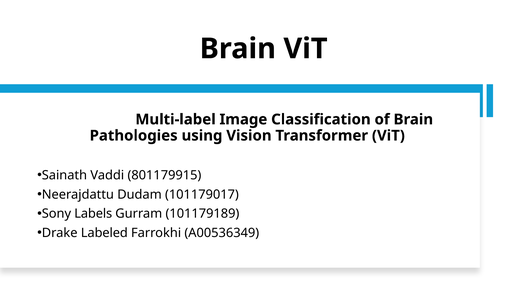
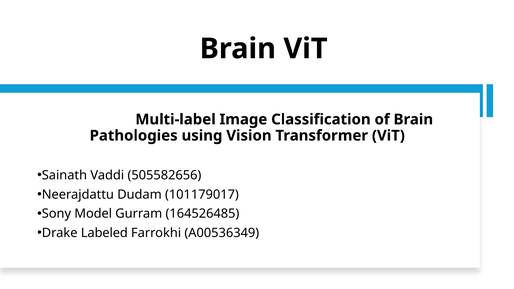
801179915: 801179915 -> 505582656 (164, 175)
Labels: Labels -> Model (93, 214)
101179189: 101179189 -> 164526485 (202, 214)
